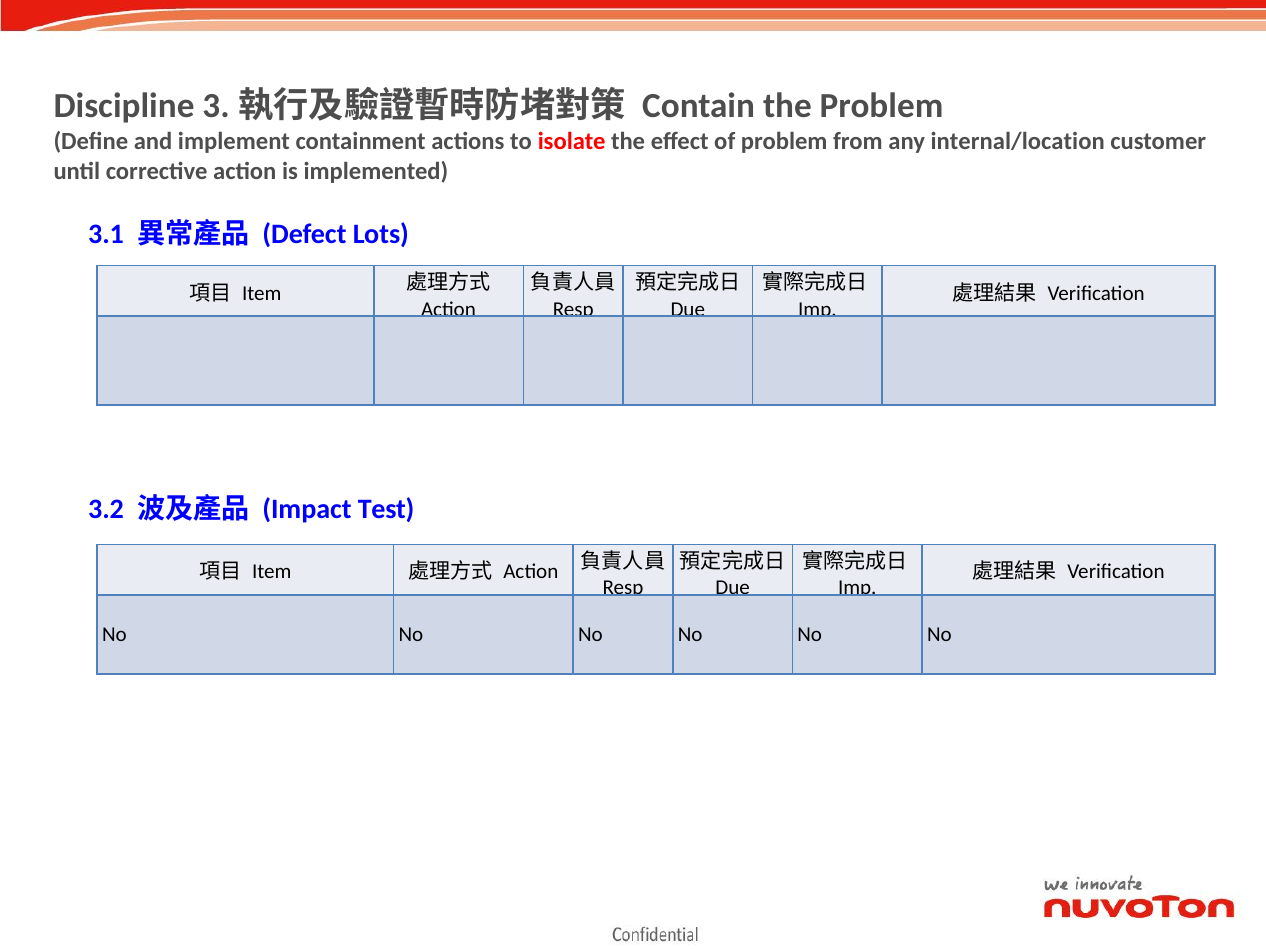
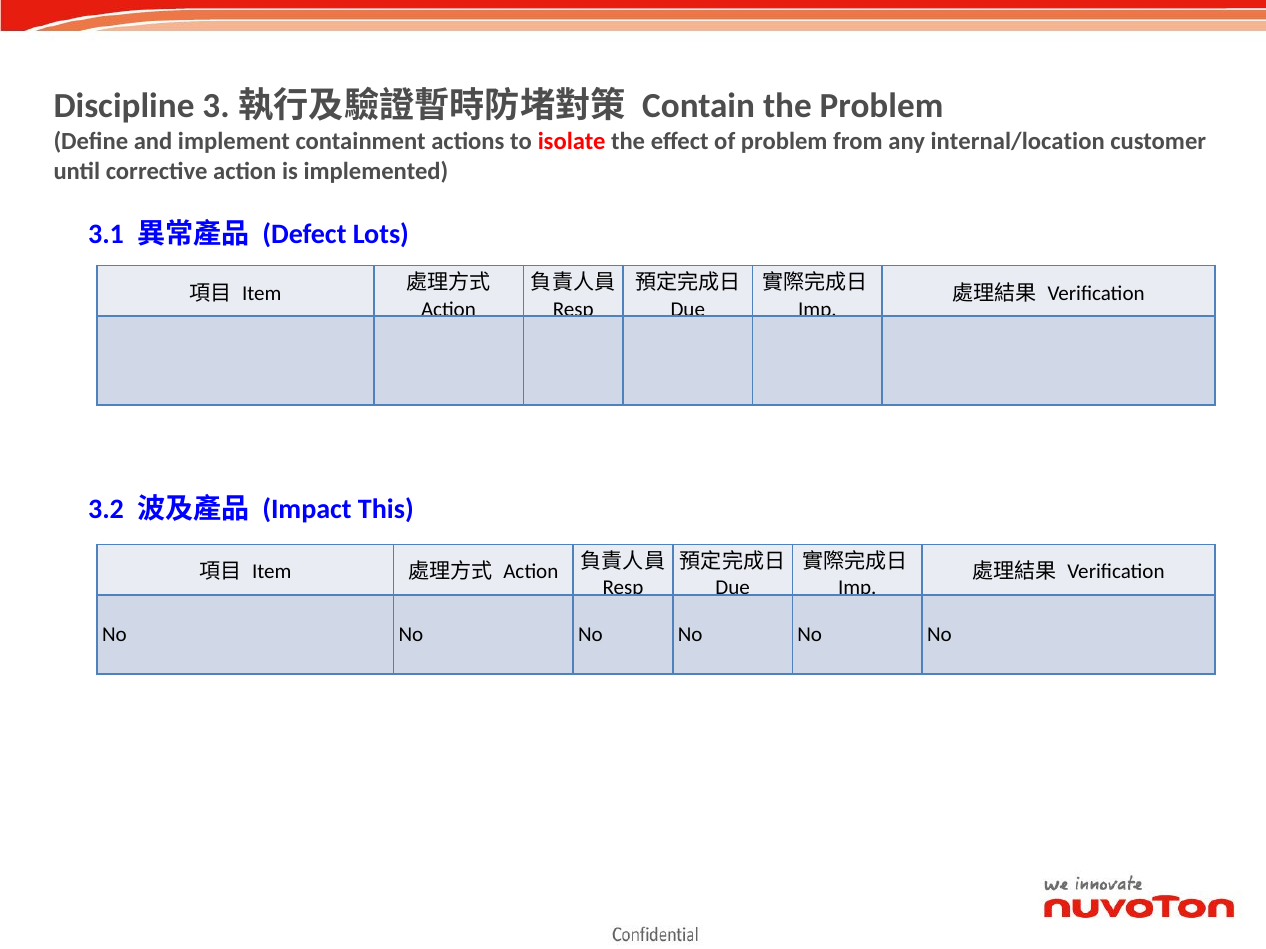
Test: Test -> This (386, 510)
